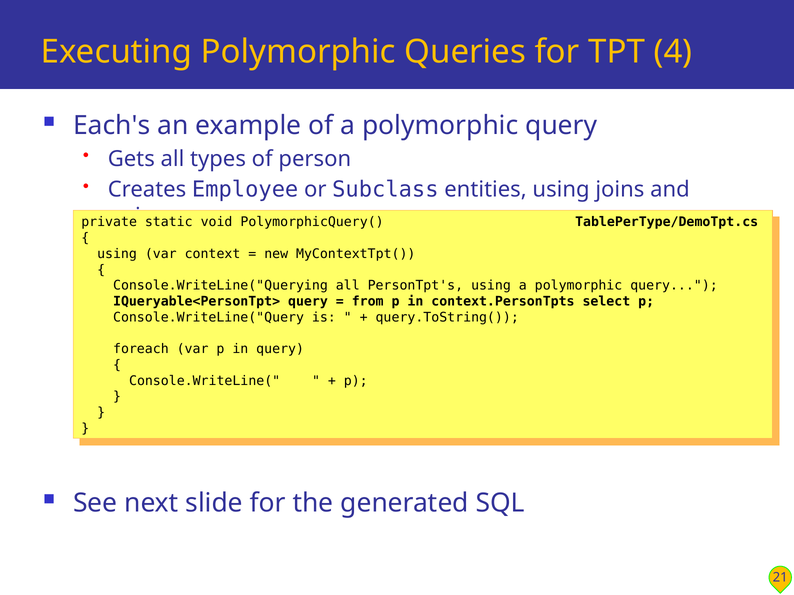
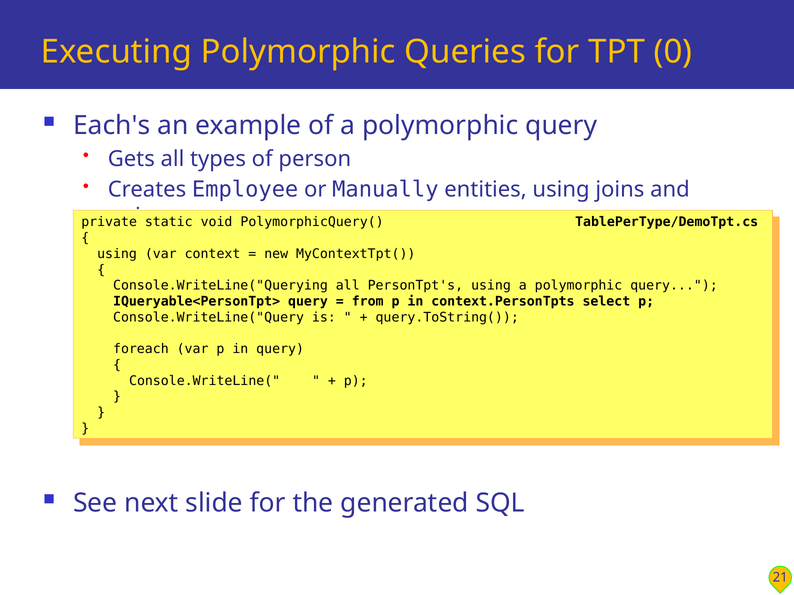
4: 4 -> 0 (673, 52)
Subclass: Subclass -> Manually (385, 190)
